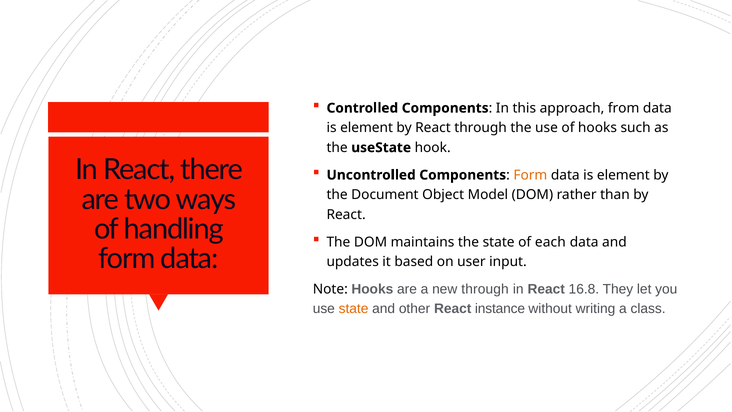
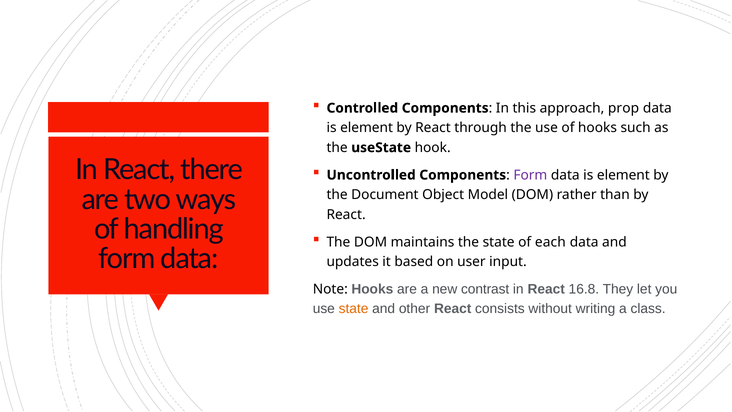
from: from -> prop (624, 108)
Form colour: orange -> purple (530, 175)
new through: through -> contrast (485, 289)
instance: instance -> consists (500, 309)
